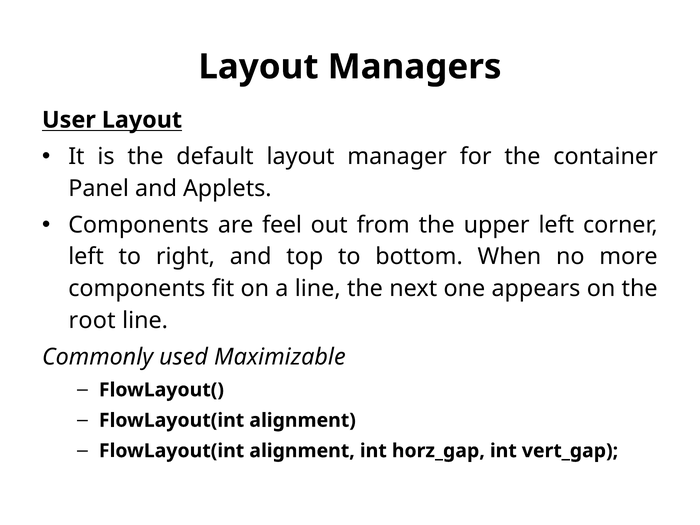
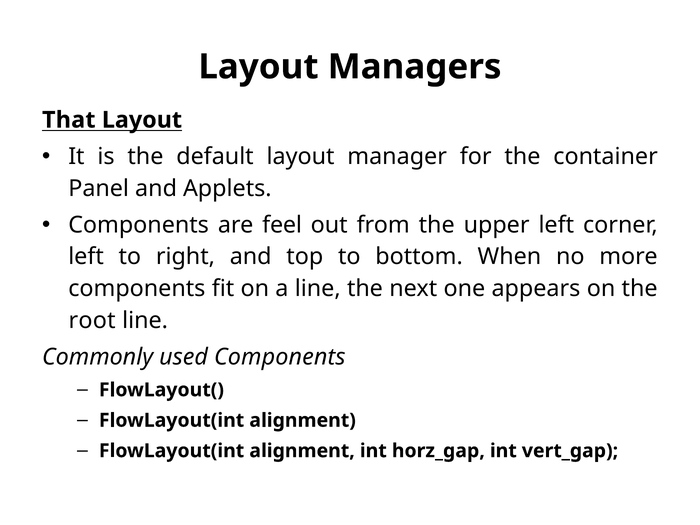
User: User -> That (69, 120)
used Maximizable: Maximizable -> Components (280, 357)
